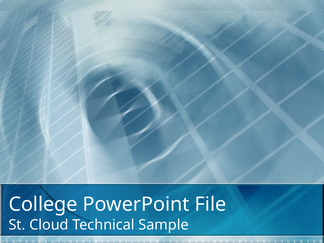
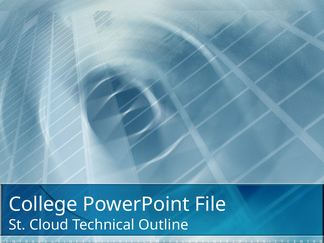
Sample: Sample -> Outline (163, 225)
